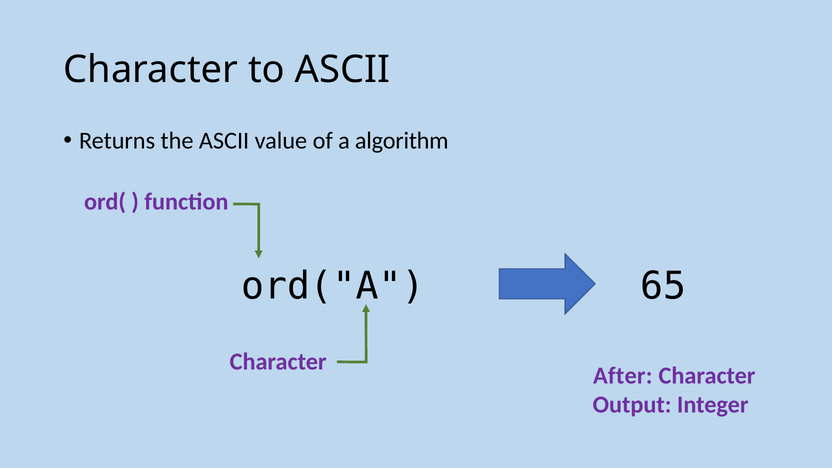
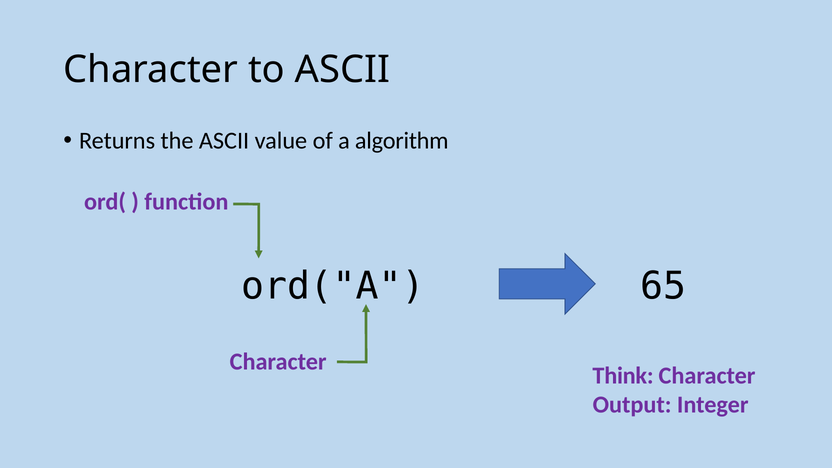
After: After -> Think (623, 376)
